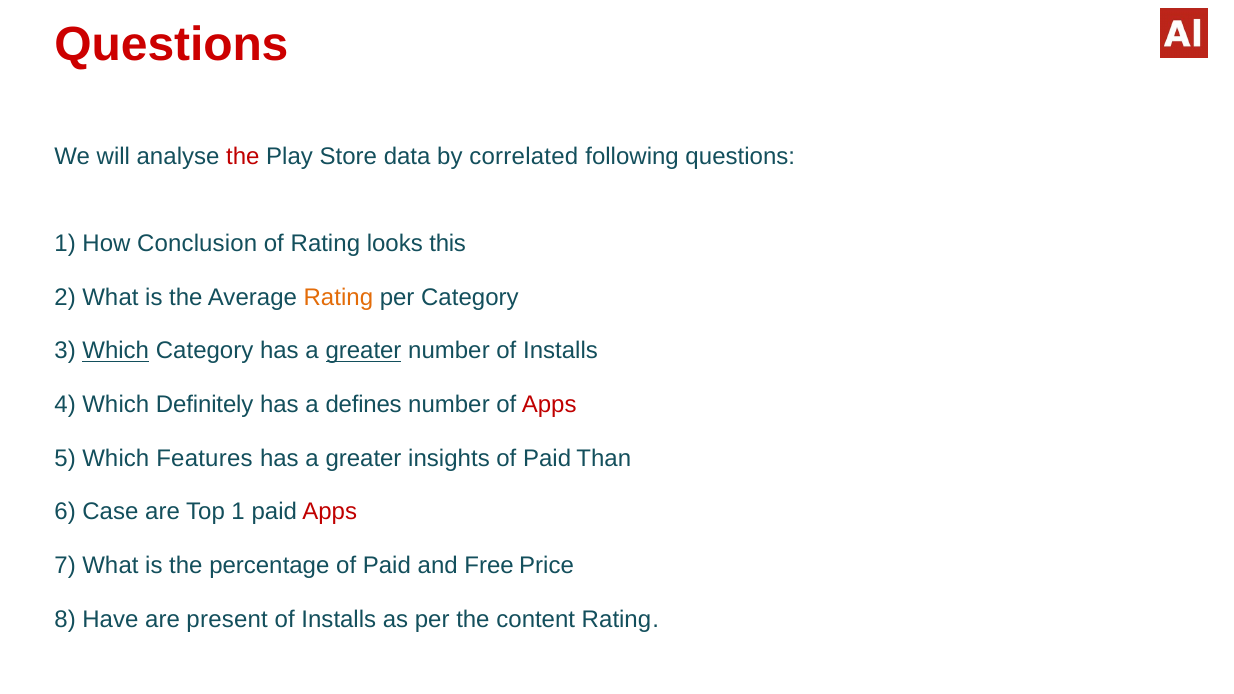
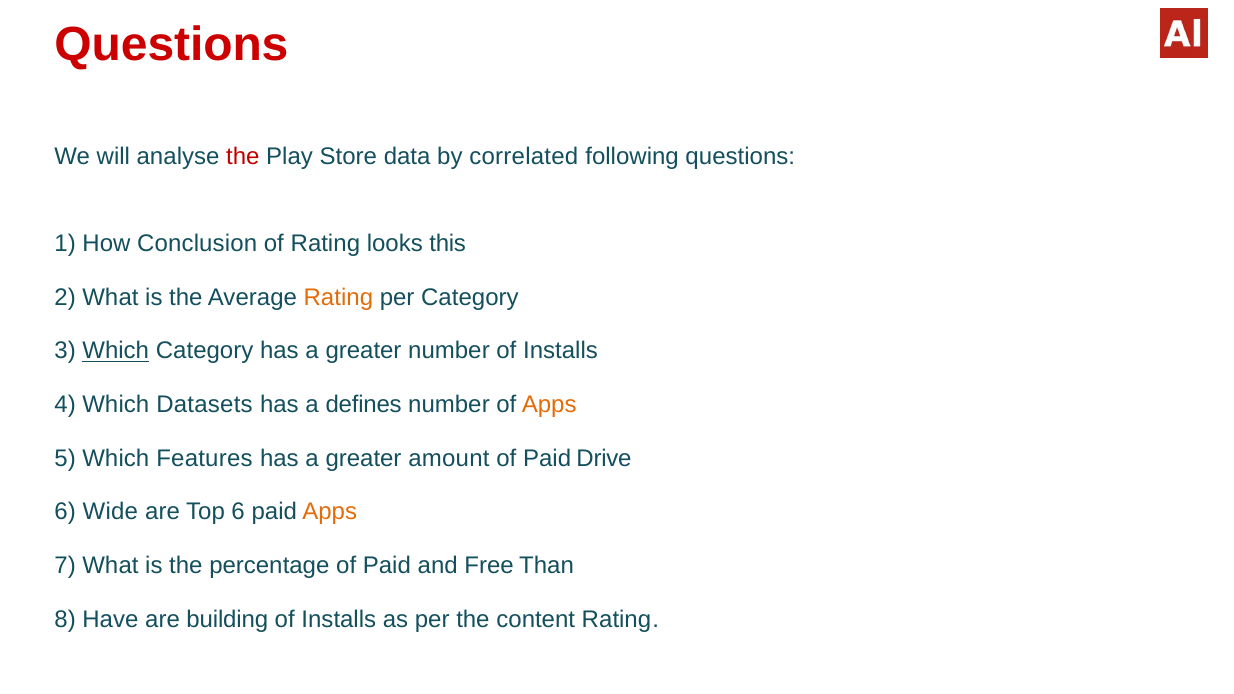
greater underline: present -> none (363, 351)
Definitely: Definitely -> Datasets (204, 405)
Apps colour: red -> orange (549, 405)
insights: insights -> amount (449, 458)
Than: Than -> Drive (604, 458)
Case: Case -> Wide (110, 512)
Top 1: 1 -> 6 (238, 512)
Apps colour: red -> orange (330, 512)
Price: Price -> Than (547, 566)
present: present -> building (227, 619)
